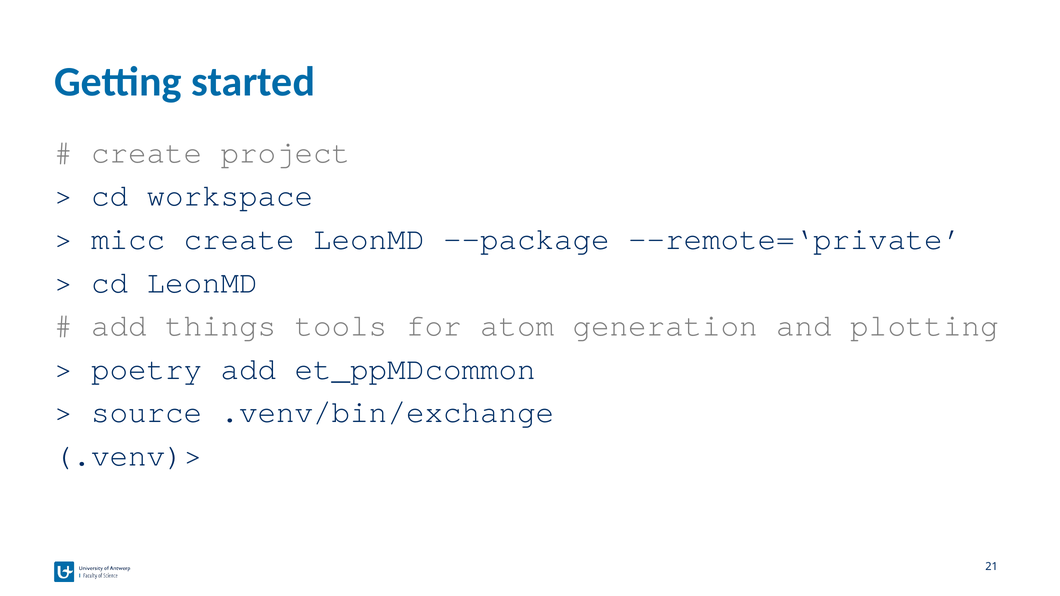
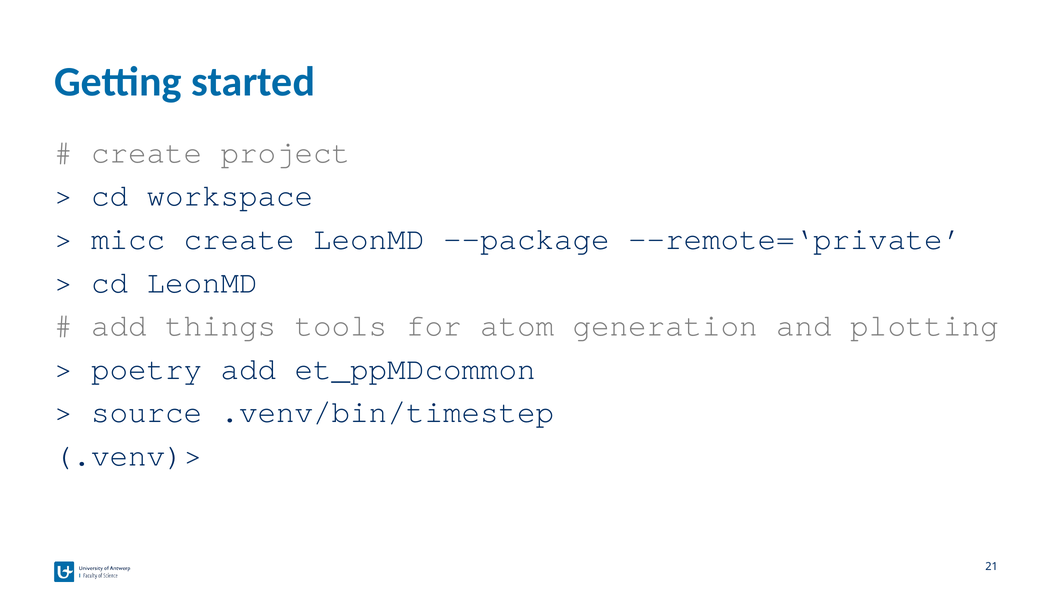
.venv/bin/exchange: .venv/bin/exchange -> .venv/bin/timestep (388, 412)
